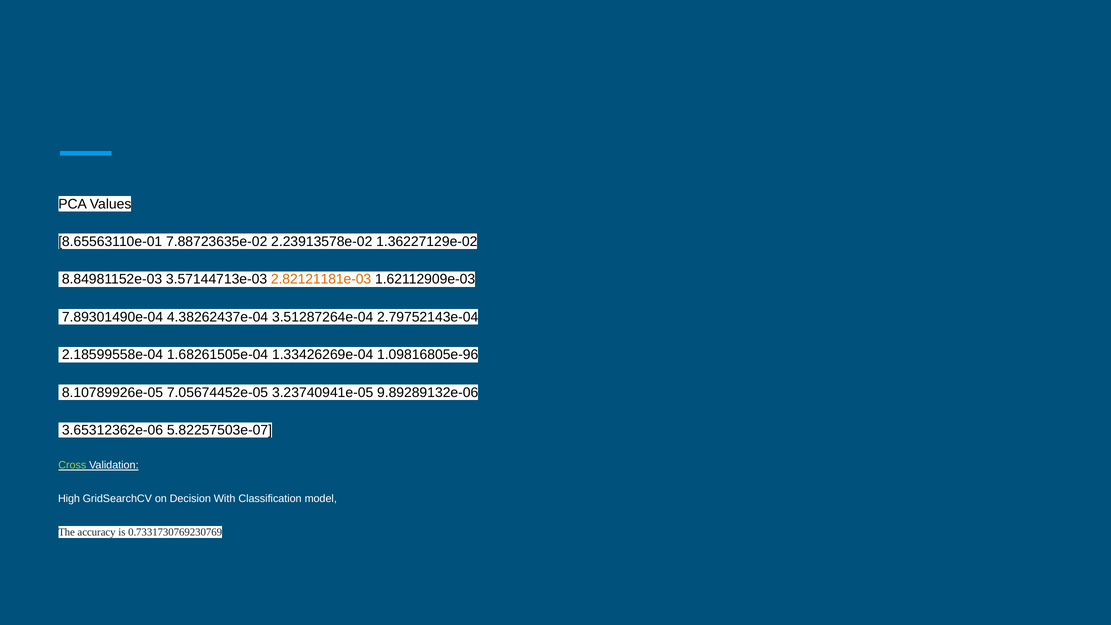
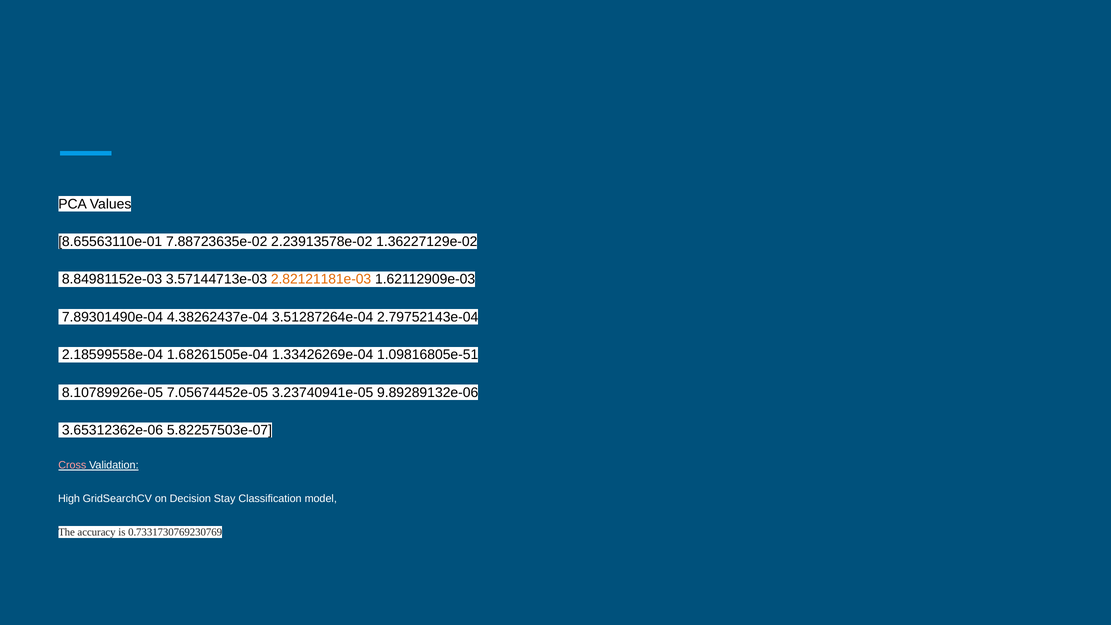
1.09816805e-96: 1.09816805e-96 -> 1.09816805e-51 (428, 355)
Cross colour: light green -> pink (72, 465)
With: With -> Stay (225, 499)
